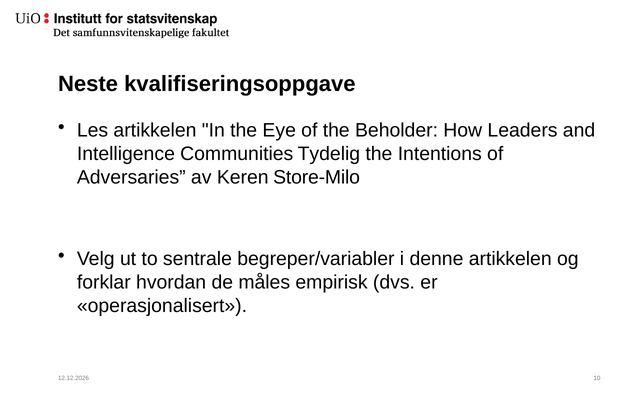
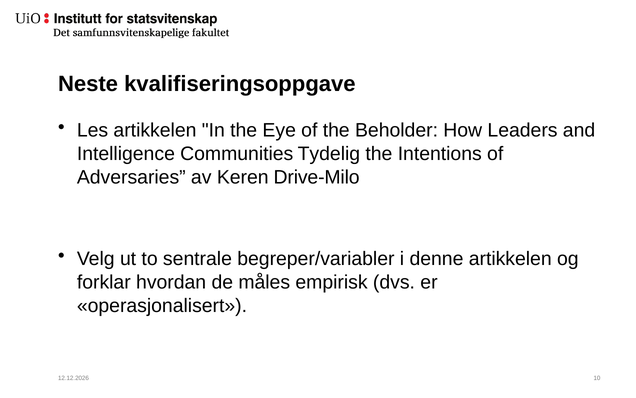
Store-Milo: Store-Milo -> Drive-Milo (317, 177)
